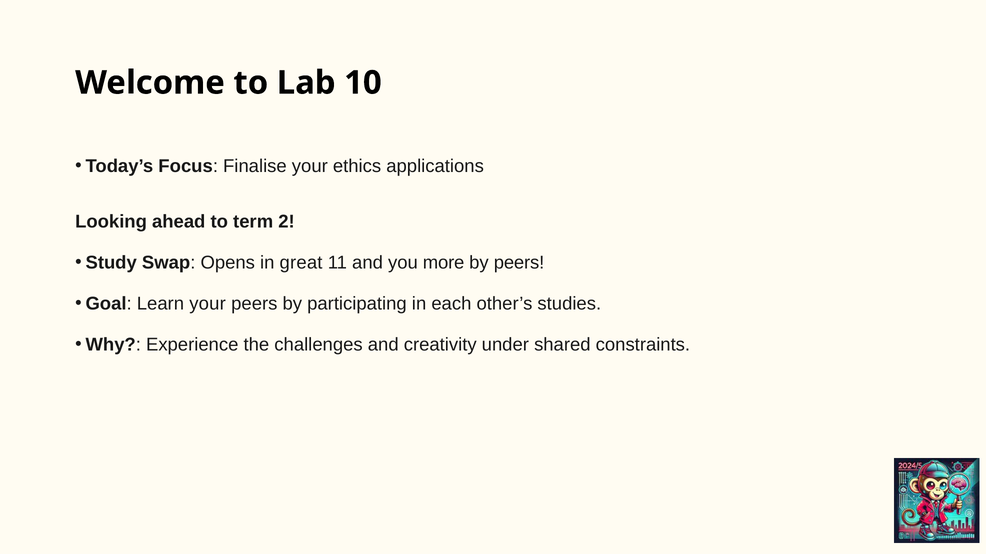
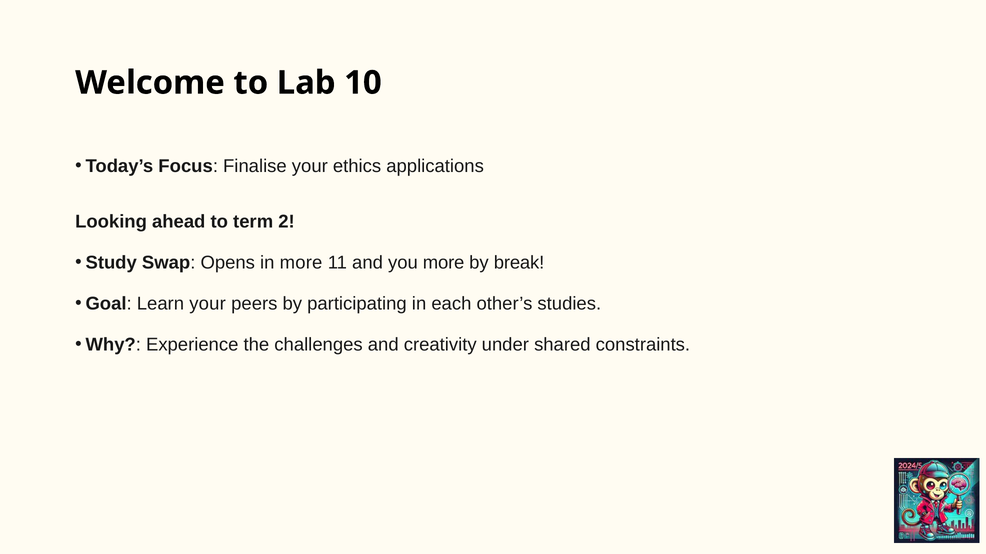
in great: great -> more (301, 263)
by peers: peers -> break (519, 263)
